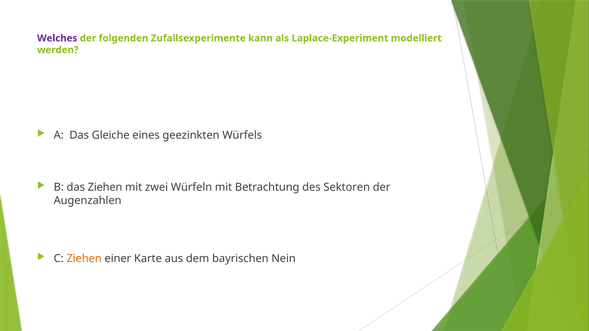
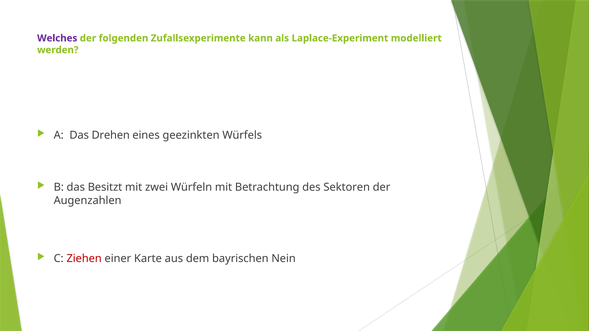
Gleiche: Gleiche -> Drehen (111, 135)
das Ziehen: Ziehen -> Besitzt (105, 187)
Ziehen colour: orange -> red (84, 259)
